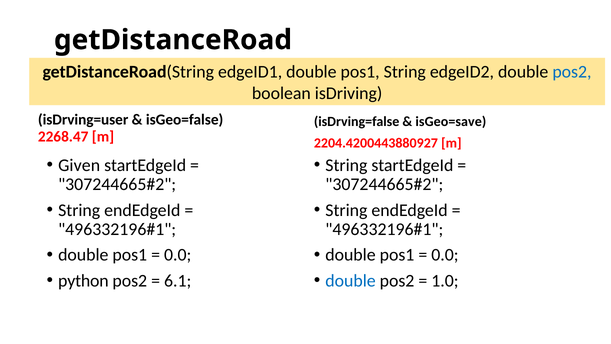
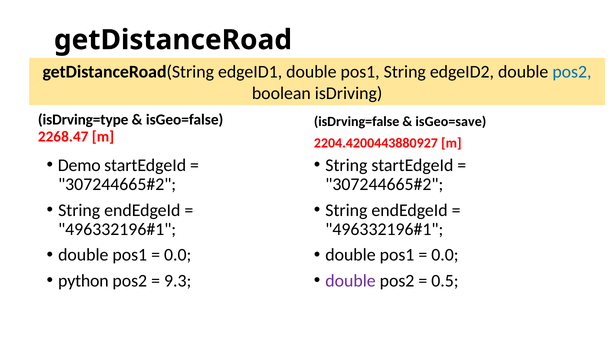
isDrving=user: isDrving=user -> isDrving=type (83, 120)
Given: Given -> Demo (79, 165)
6.1: 6.1 -> 9.3 (178, 280)
double colour: blue -> purple (351, 280)
1.0: 1.0 -> 0.5 (445, 280)
